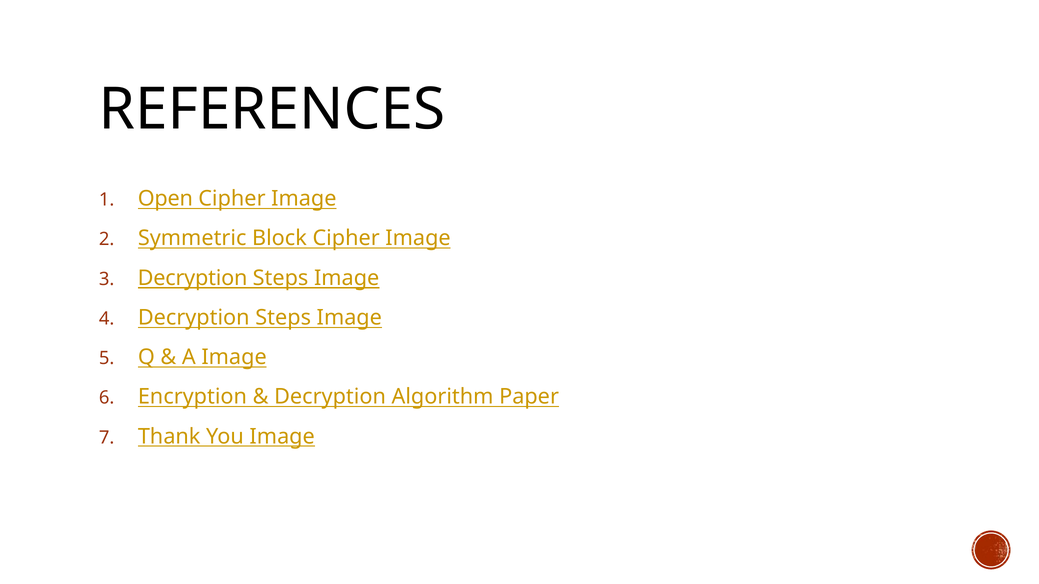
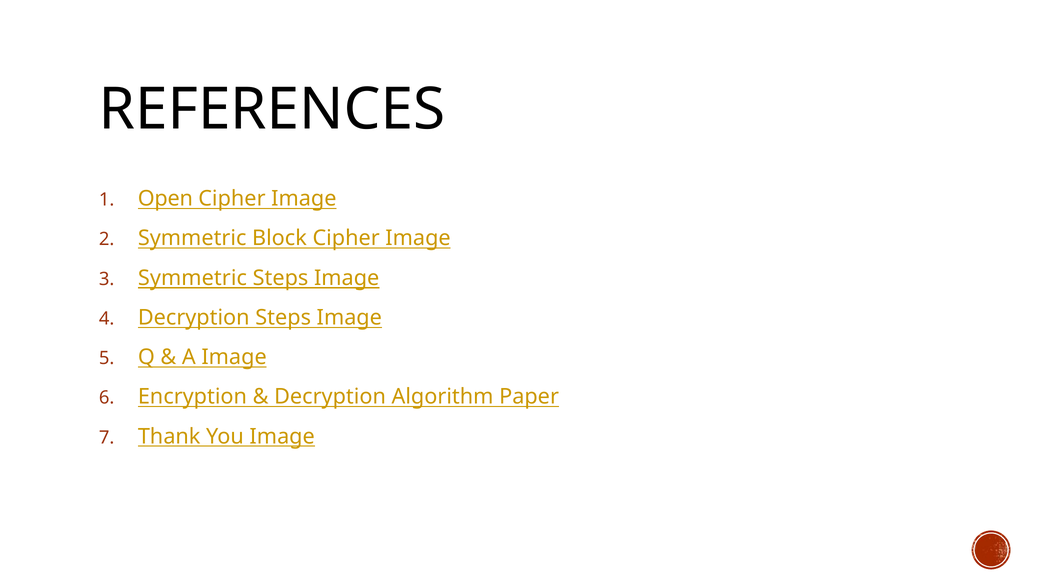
Decryption: Decryption -> Symmetric (192, 278)
